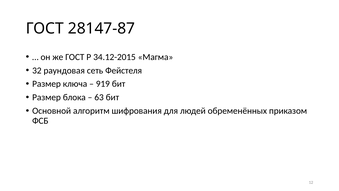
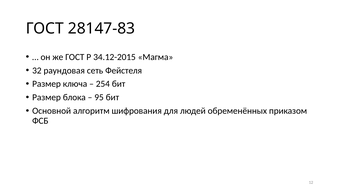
28147-87: 28147-87 -> 28147-83 (101, 28)
919: 919 -> 254 (103, 84)
63: 63 -> 95 (99, 97)
